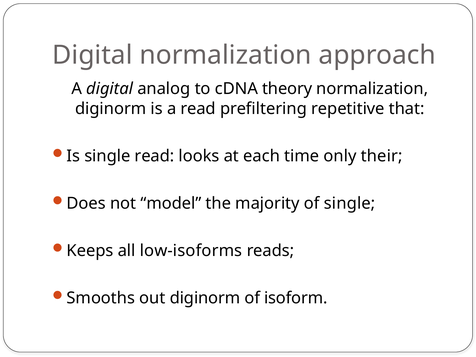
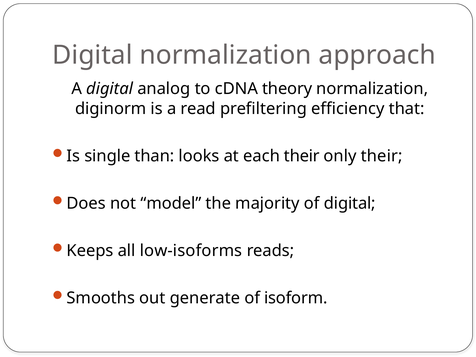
repetitive: repetitive -> efficiency (348, 109)
single read: read -> than (154, 156)
each time: time -> their (302, 156)
of single: single -> digital (350, 203)
out diginorm: diginorm -> generate (205, 298)
